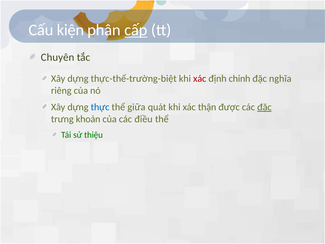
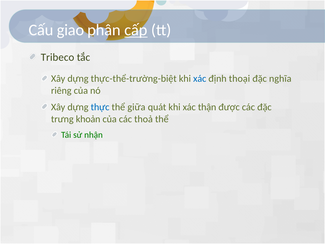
kiện: kiện -> giao (71, 30)
Chuyên: Chuyên -> Tribeco (58, 57)
xác colour: red -> blue (200, 79)
chỉnh: chỉnh -> thoại (239, 79)
đặc underline: present -> none (264, 107)
điều: điều -> thoả (144, 119)
thiệu: thiệu -> nhận (93, 135)
